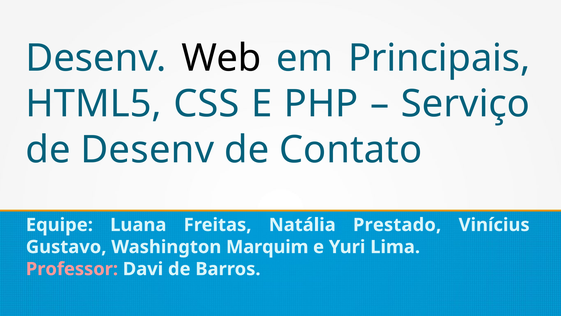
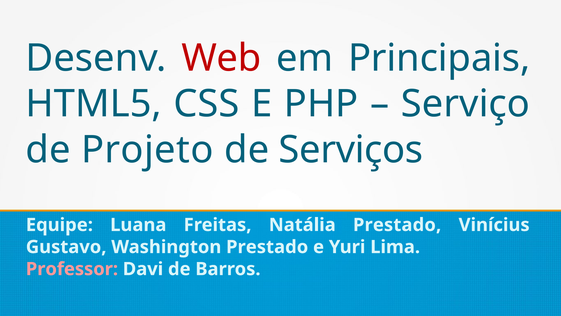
Web colour: black -> red (221, 58)
de Desenv: Desenv -> Projeto (147, 150)
Contato: Contato -> Serviços (351, 150)
Washington Marquim: Marquim -> Prestado (267, 247)
